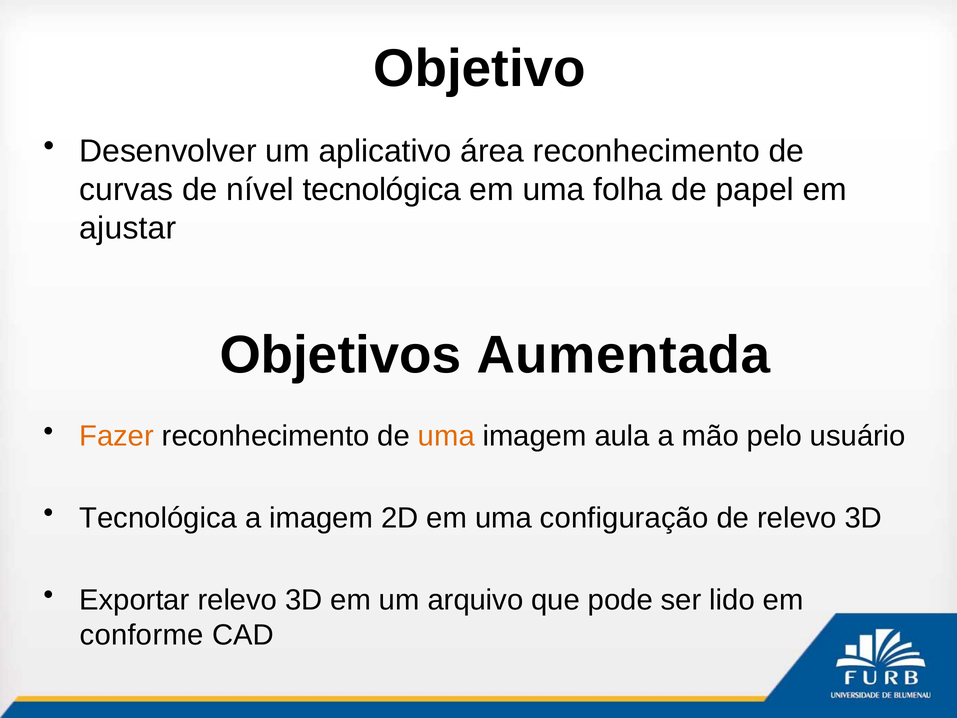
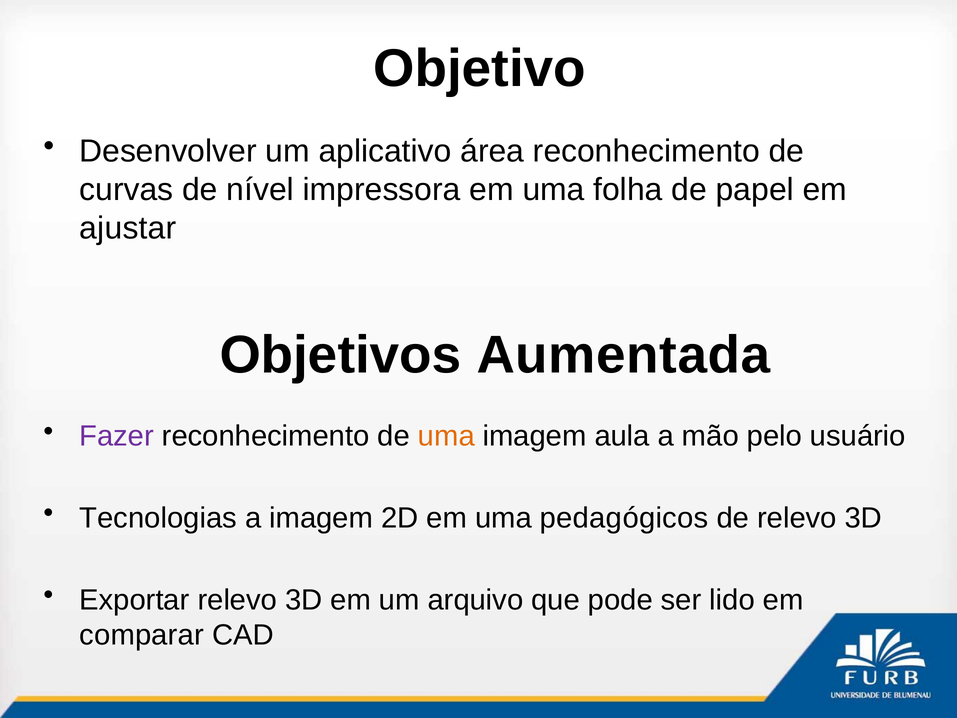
nível tecnológica: tecnológica -> impressora (382, 190)
Fazer colour: orange -> purple (117, 436)
Tecnológica: Tecnológica -> Tecnologias (158, 518)
configuração: configuração -> pedagógicos (624, 518)
conforme: conforme -> comparar (142, 635)
